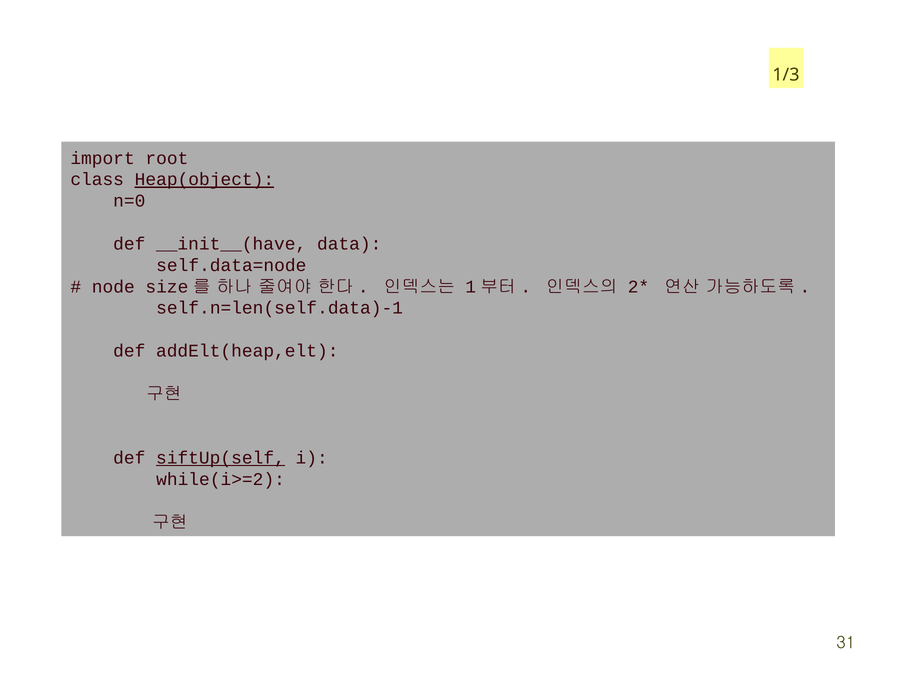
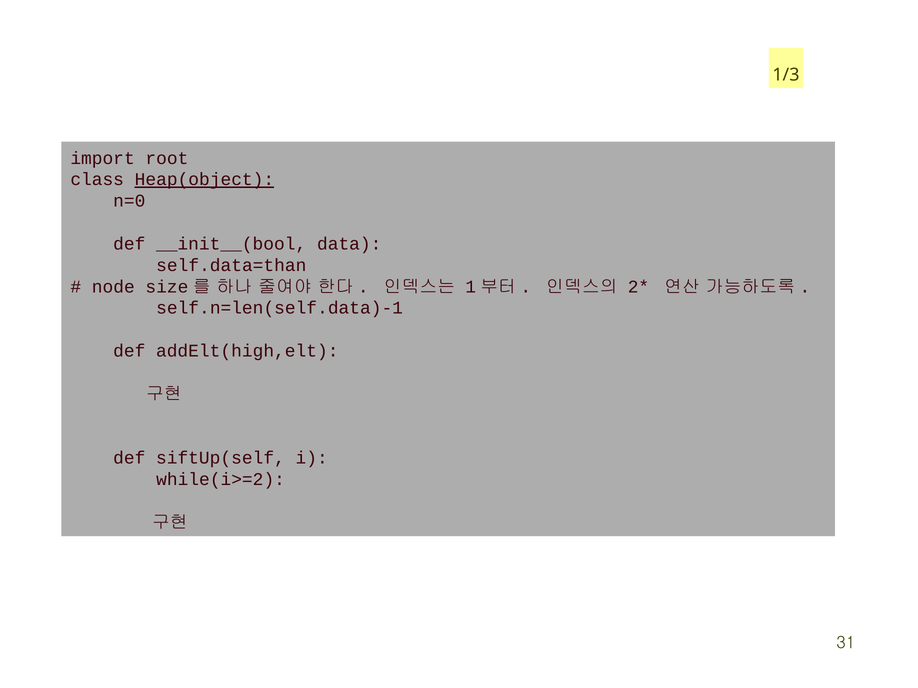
__init__(have: __init__(have -> __init__(bool (231, 244)
self.data=node: self.data=node -> self.data=than (231, 265)
addElt(heap,elt: addElt(heap,elt -> addElt(high,elt (247, 351)
siftUp(self underline: present -> none (220, 458)
